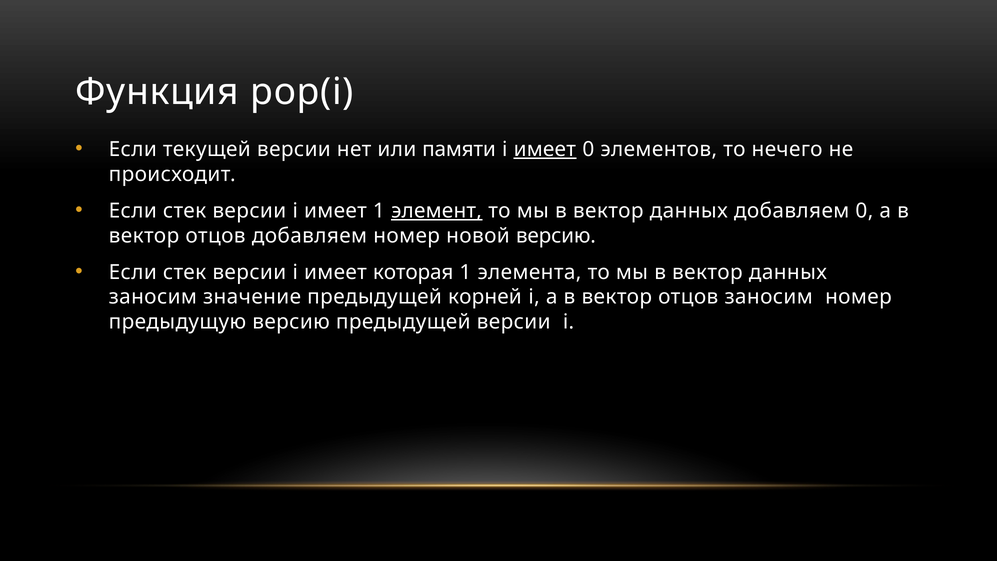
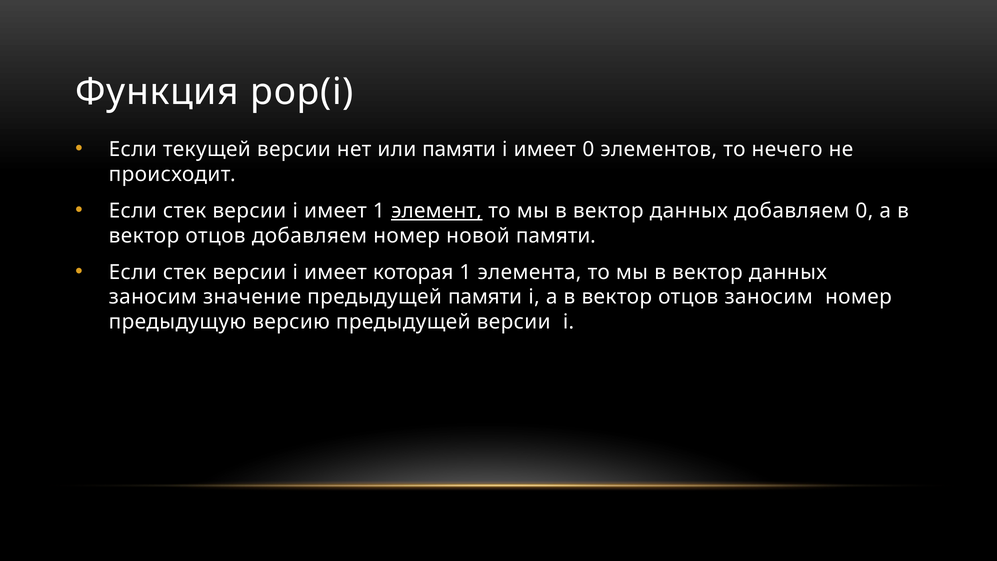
имеет underline: present -> none (545, 149)
новой версию: версию -> памяти (556, 236)
предыдущей корней: корней -> памяти (485, 297)
